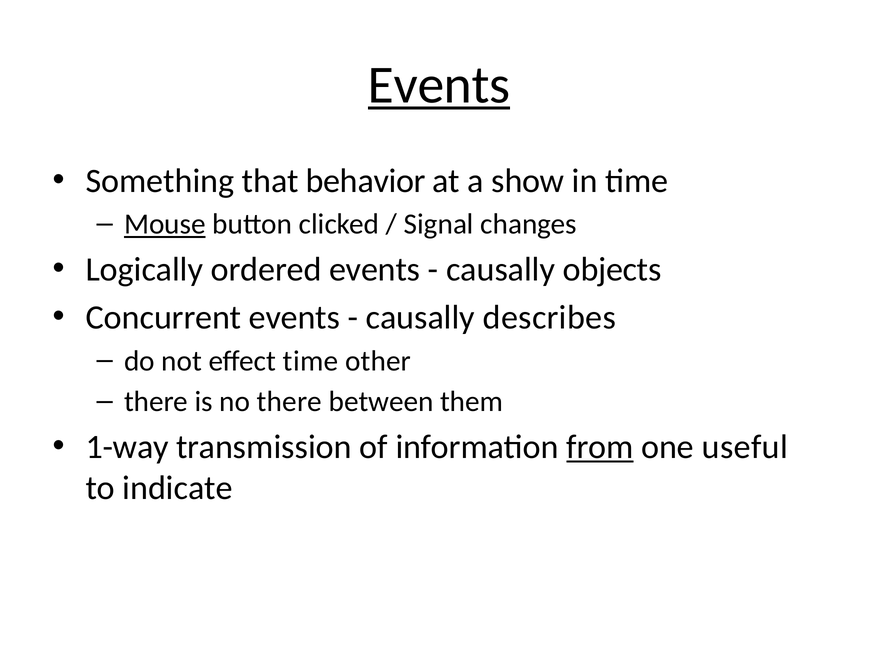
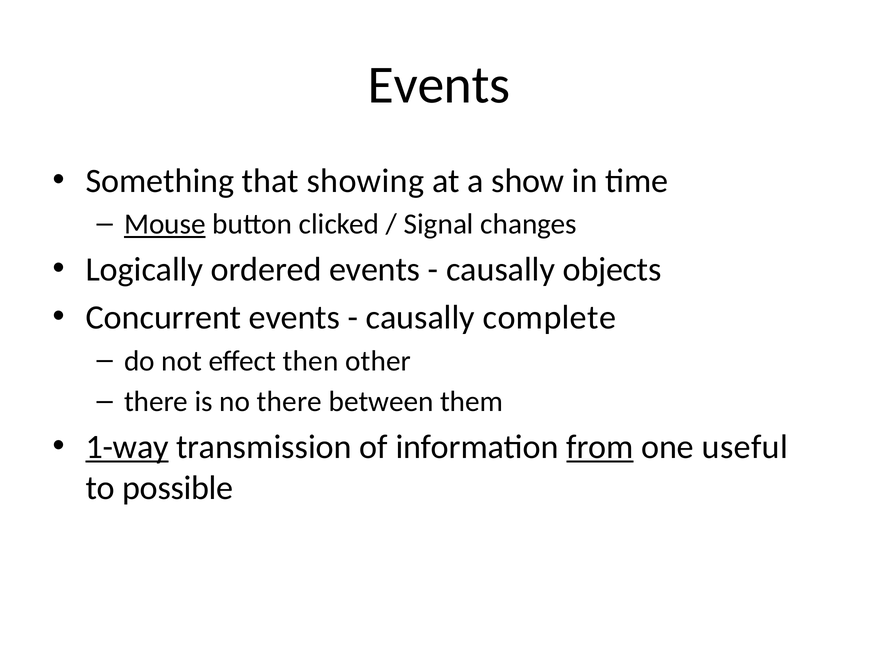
Events underline: present -> none (439, 85)
behavior: behavior -> showing (365, 181)
describes: describes -> complete (549, 318)
effect time: time -> then (311, 361)
1-way underline: none -> present (127, 447)
indicate: indicate -> possible (178, 488)
